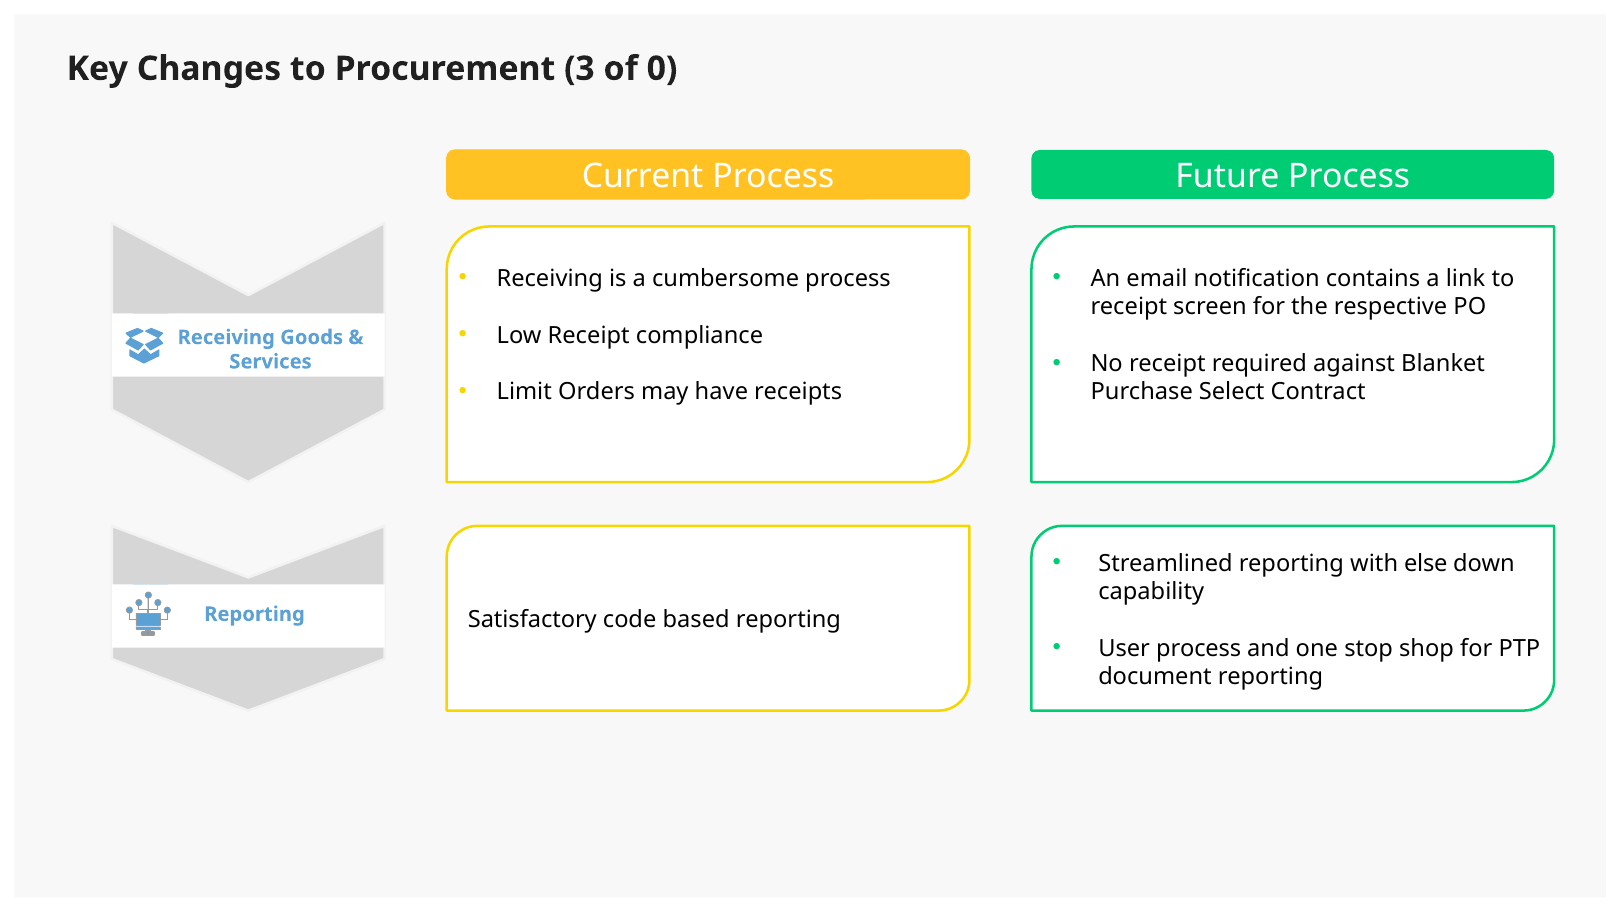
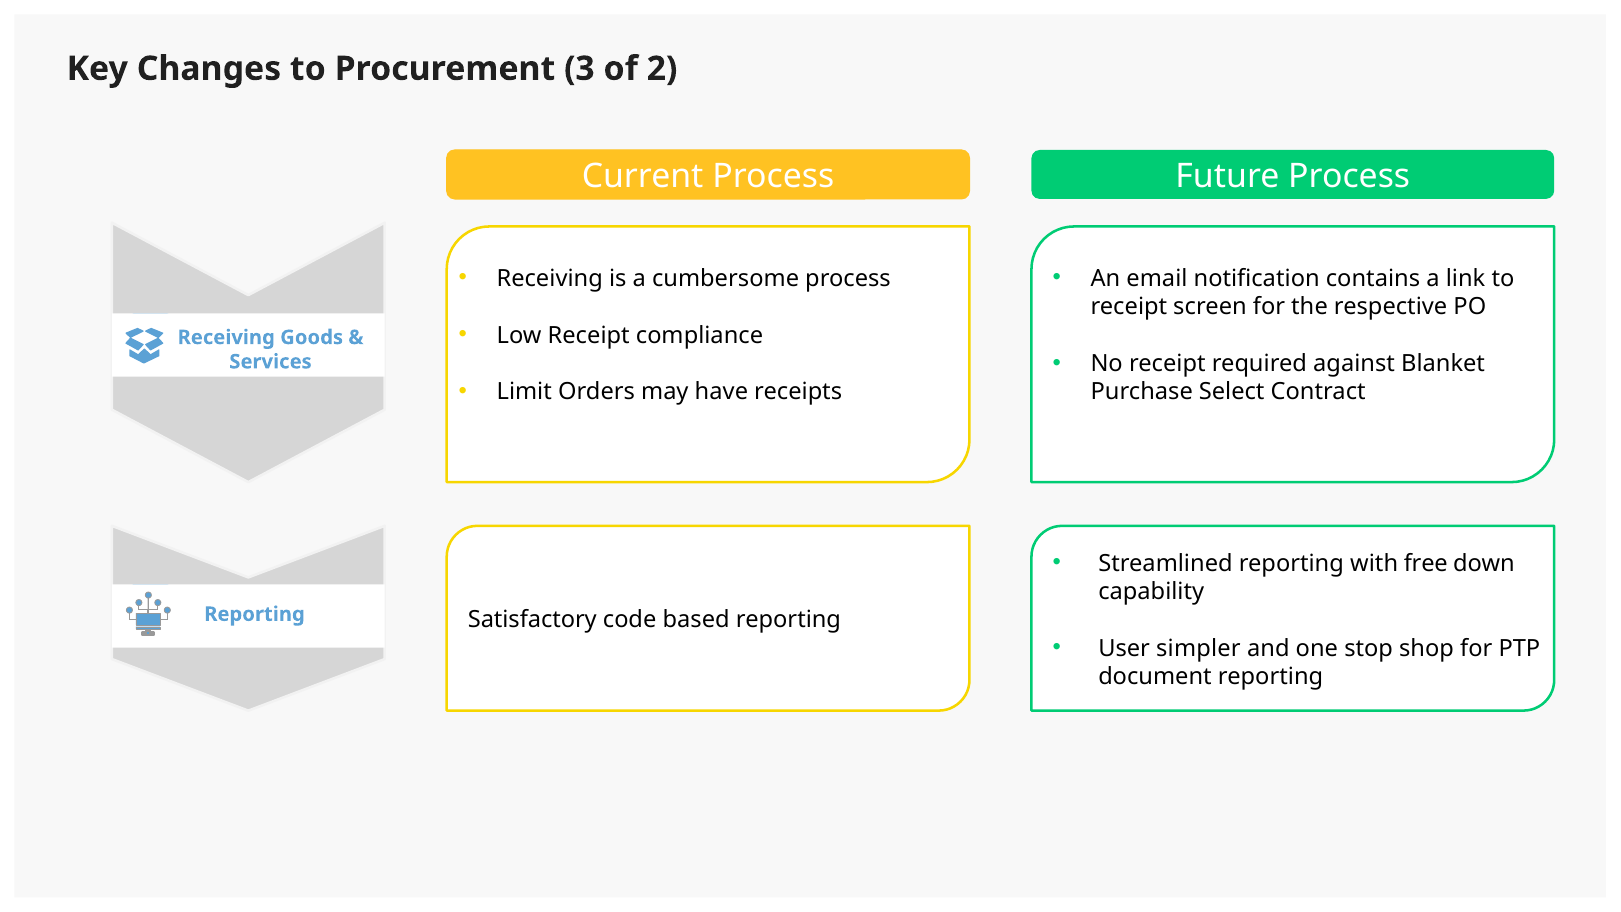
0: 0 -> 2 (662, 69)
else: else -> free (1426, 563)
User process: process -> simpler (1198, 648)
